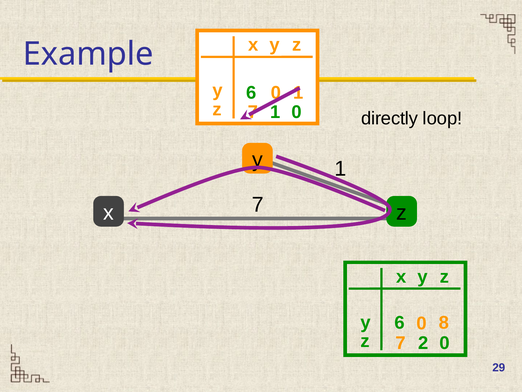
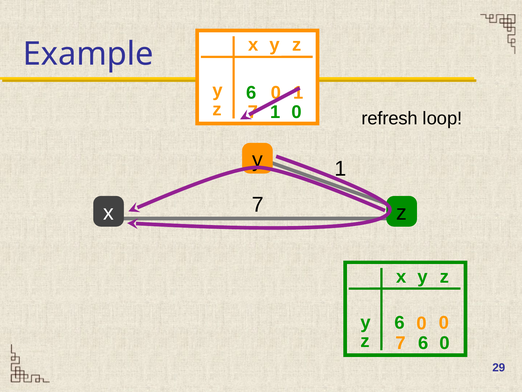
directly: directly -> refresh (390, 118)
0 8: 8 -> 0 (444, 322)
7 2: 2 -> 6 (423, 343)
